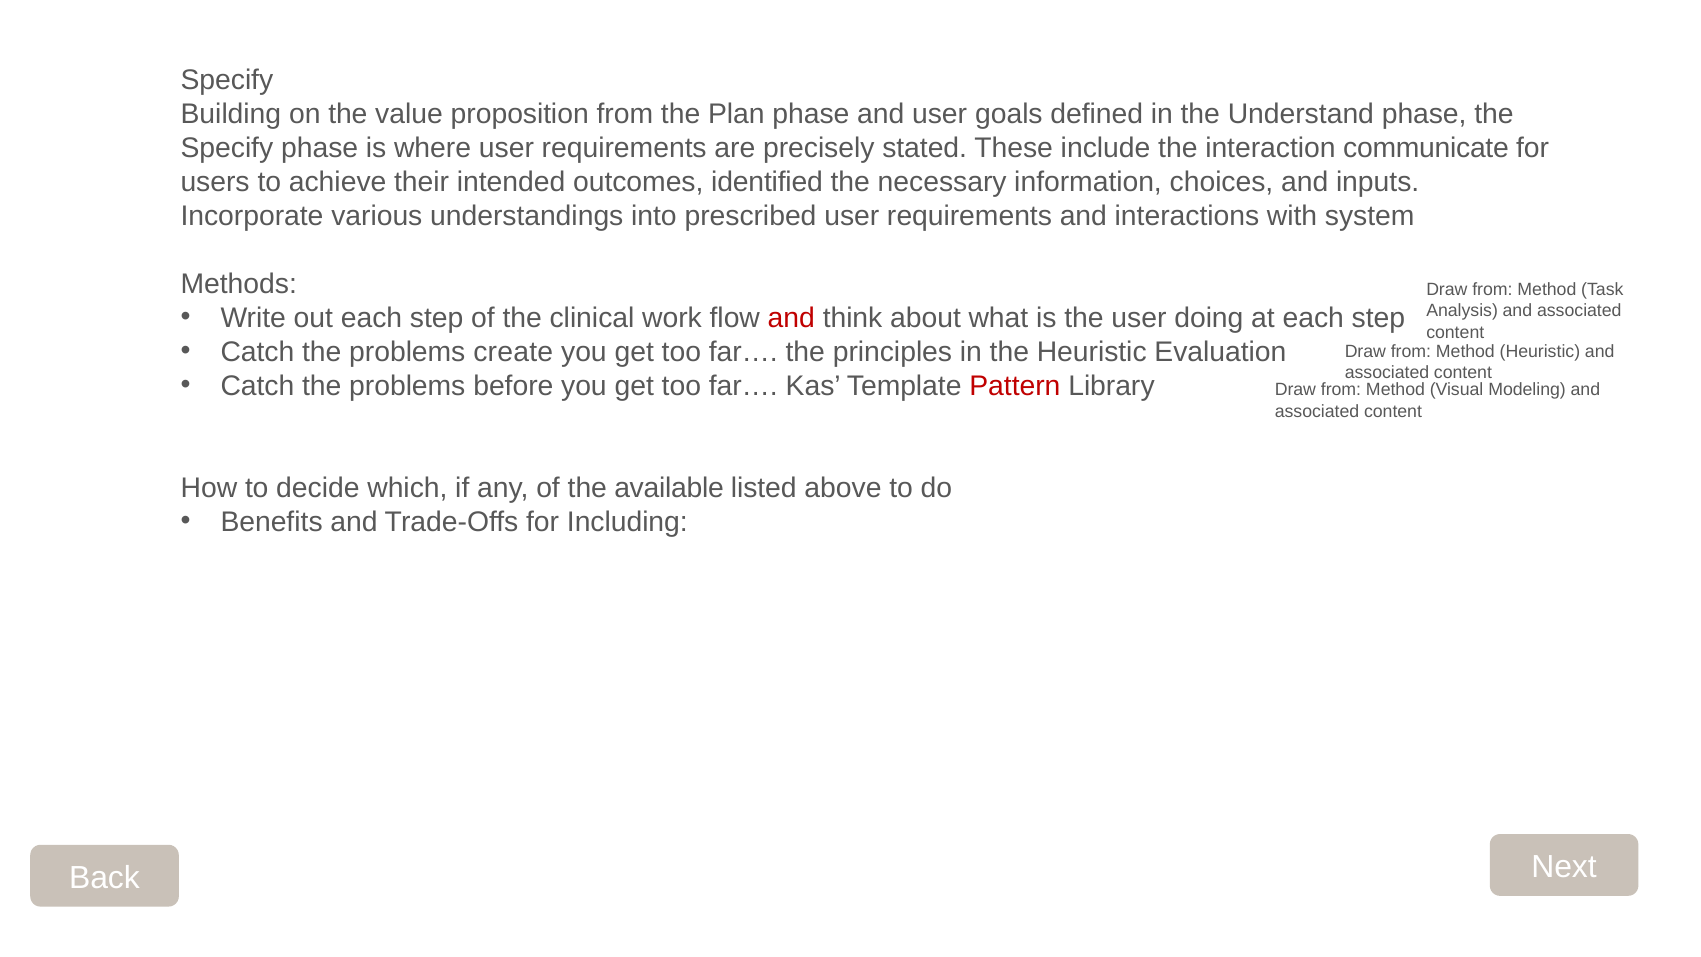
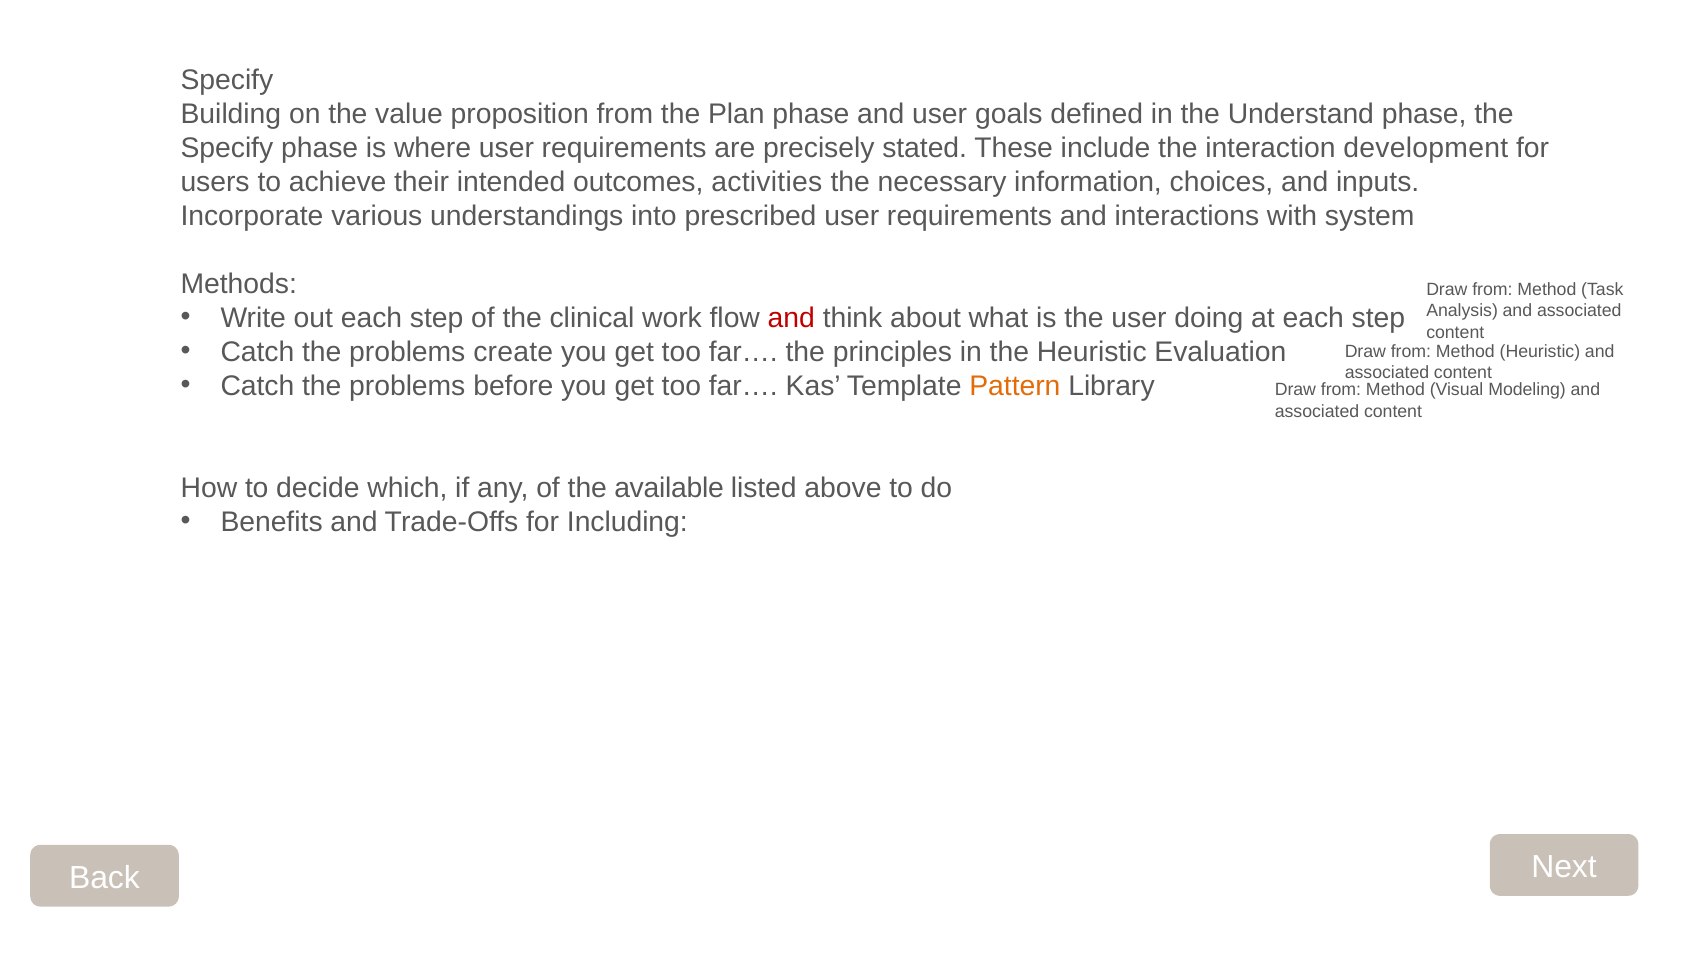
communicate: communicate -> development (1426, 148)
identified: identified -> activities (767, 182)
Pattern colour: red -> orange (1015, 386)
